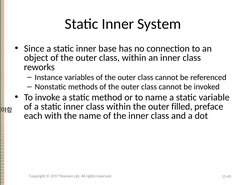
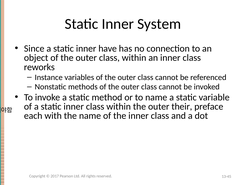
base: base -> have (108, 48)
filled: filled -> their (182, 106)
